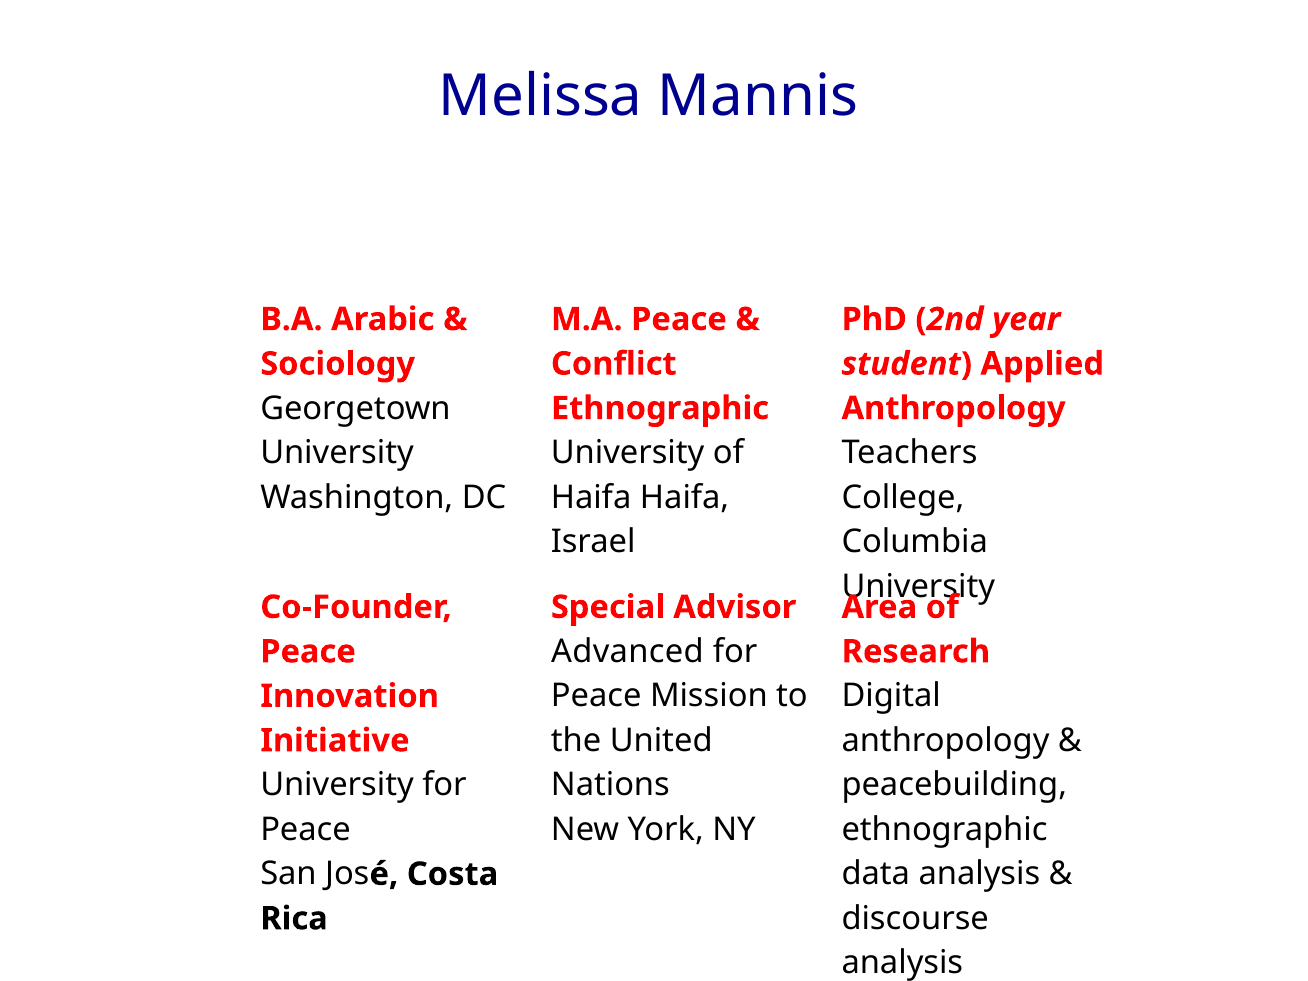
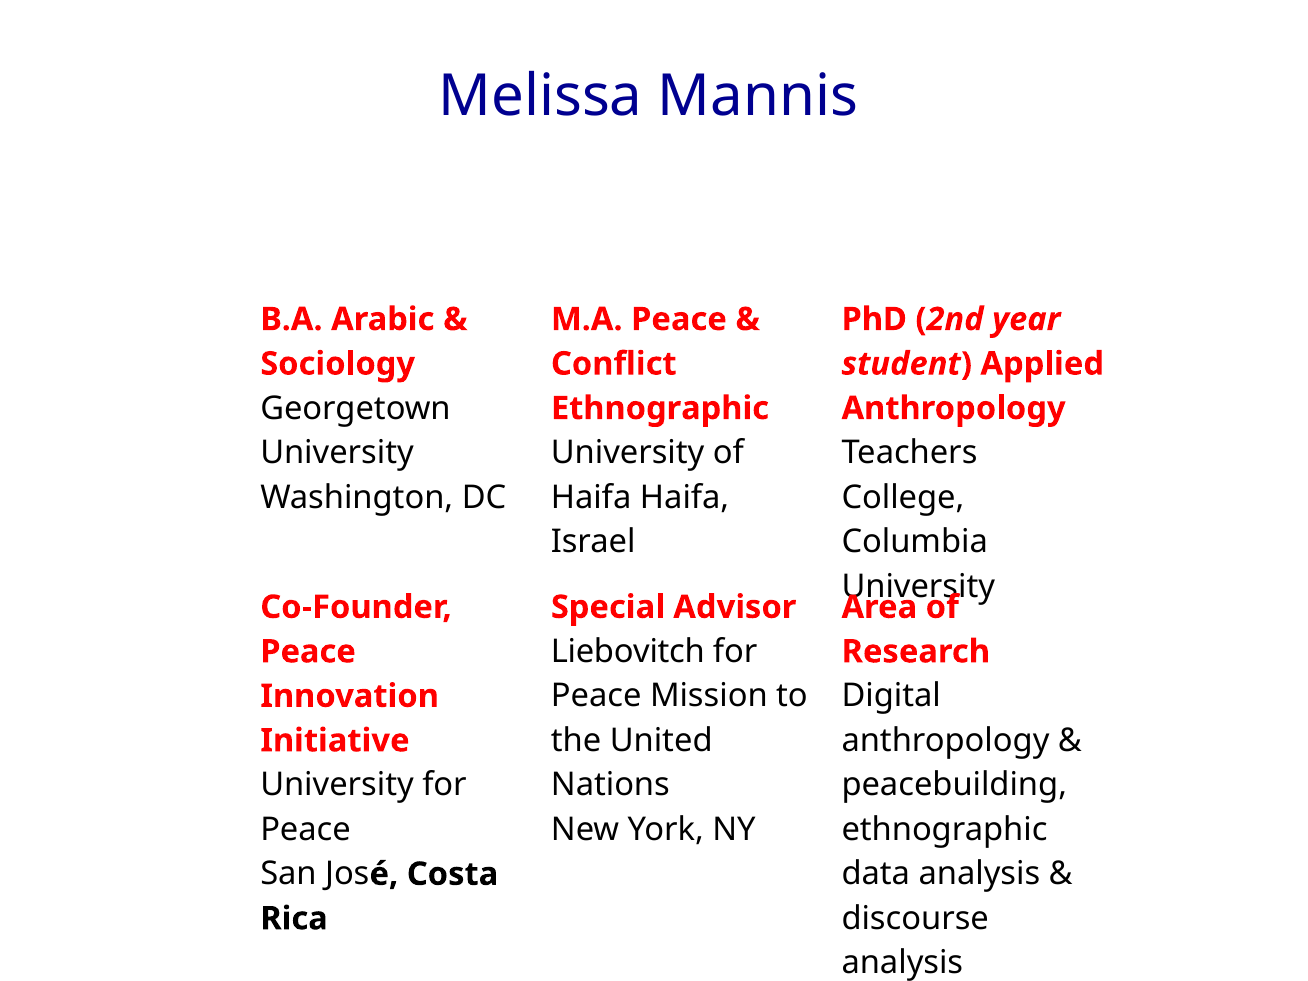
Advanced: Advanced -> Liebovitch (628, 652)
